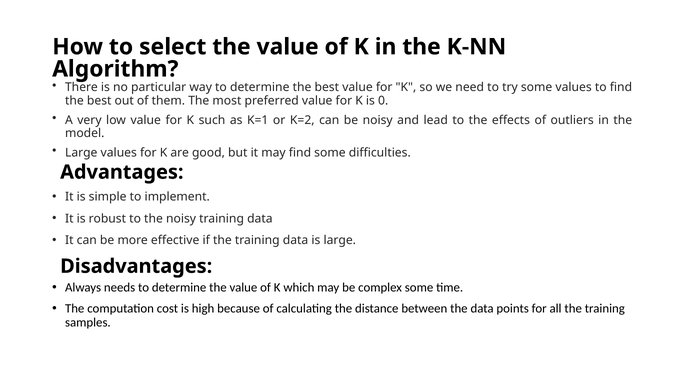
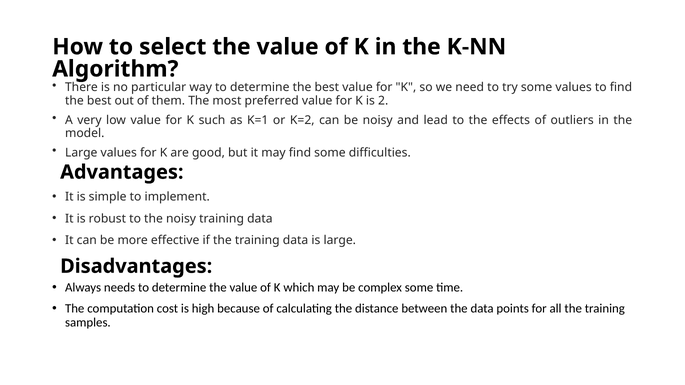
0: 0 -> 2 (383, 101)
